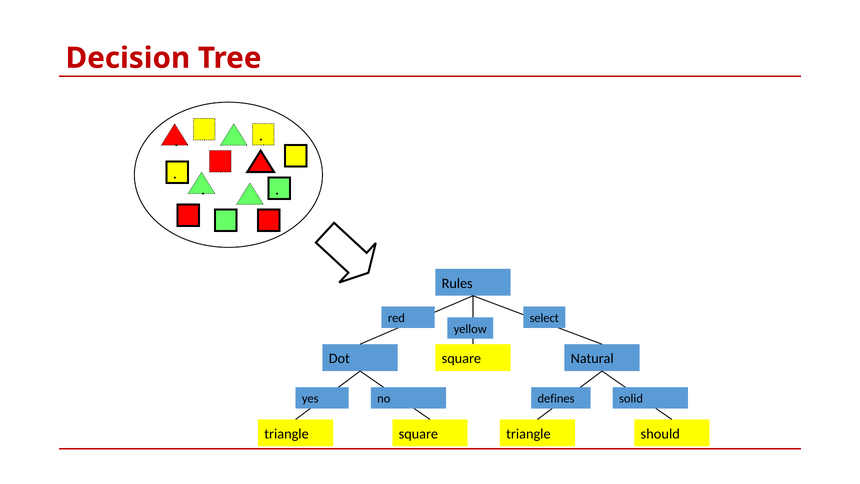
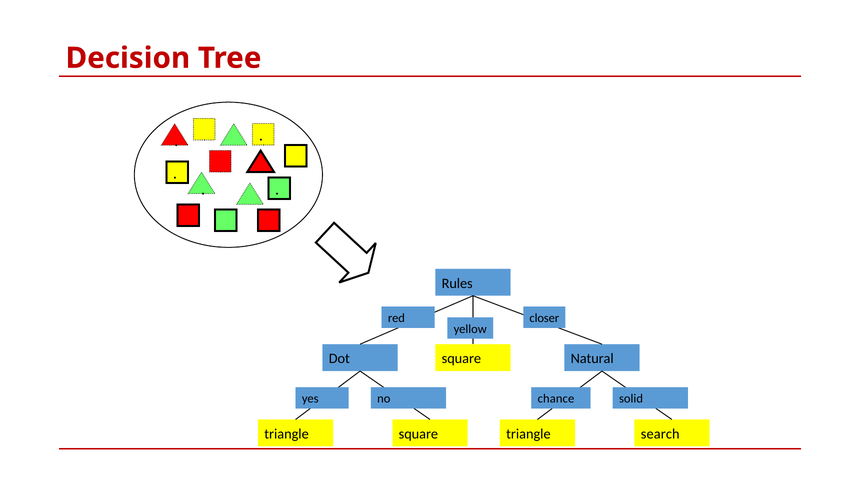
select: select -> closer (544, 318)
defines: defines -> chance (556, 399)
should: should -> search (660, 434)
